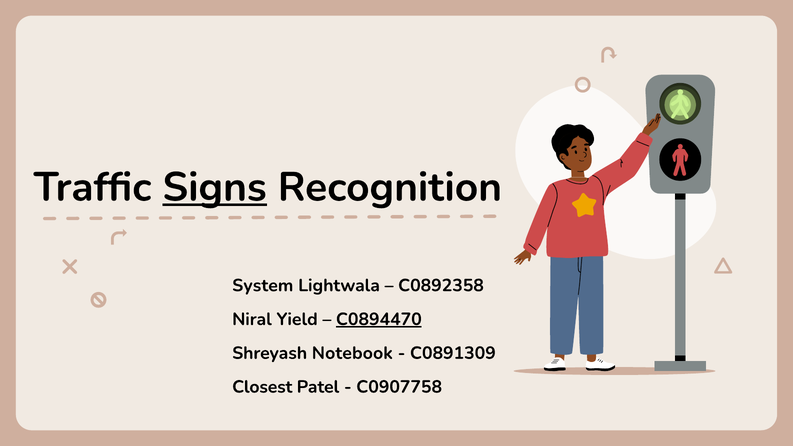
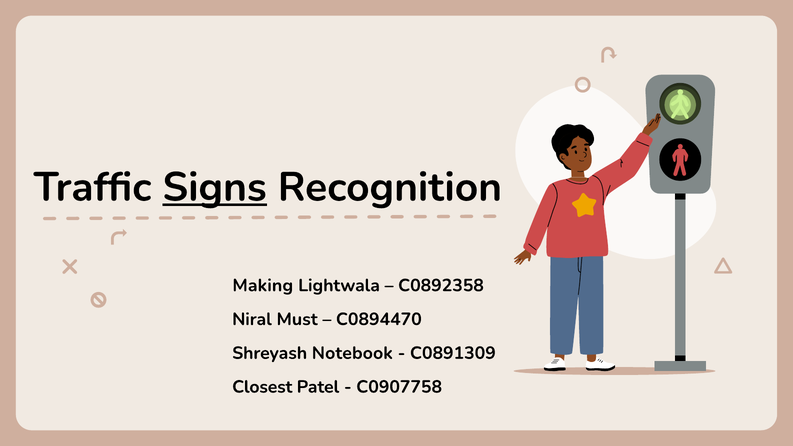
System: System -> Making (263, 285)
Yield: Yield -> Must (297, 319)
C0894470 underline: present -> none (379, 319)
